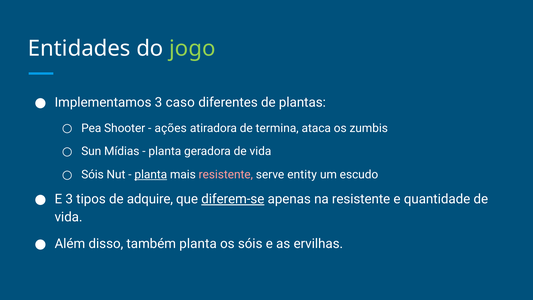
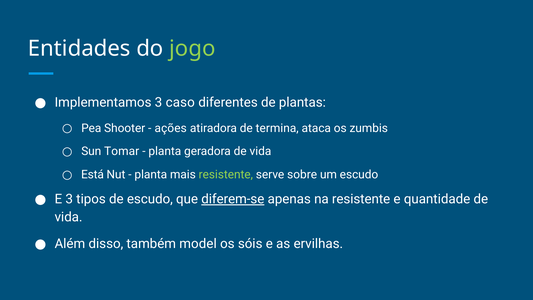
Mídias: Mídias -> Tomar (122, 151)
Sóis: Sóis -> Está (92, 175)
planta underline: present -> none (151, 175)
resistente colour: pink -> light green (226, 175)
entity: entity -> sobre (302, 175)
de adquire: adquire -> escudo (150, 199)
também planta: planta -> model (198, 244)
